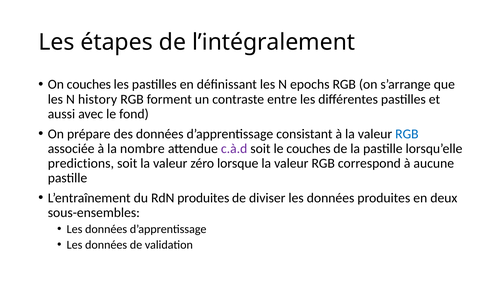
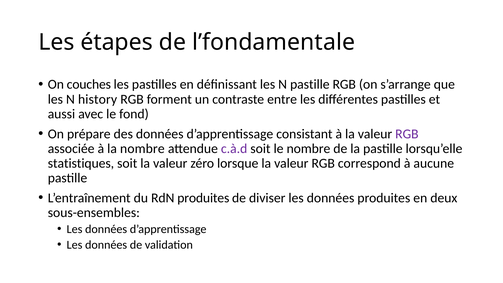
l’intégralement: l’intégralement -> l’fondamentale (274, 42)
N epochs: epochs -> pastille (310, 84)
RGB colour: blue -> purple (407, 134)
le couches: couches -> nombre (308, 149)
predictions: predictions -> statistiques (81, 163)
